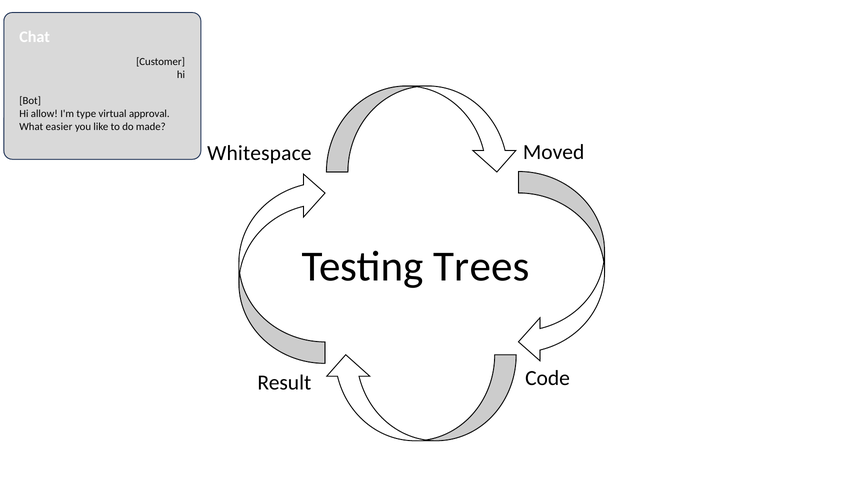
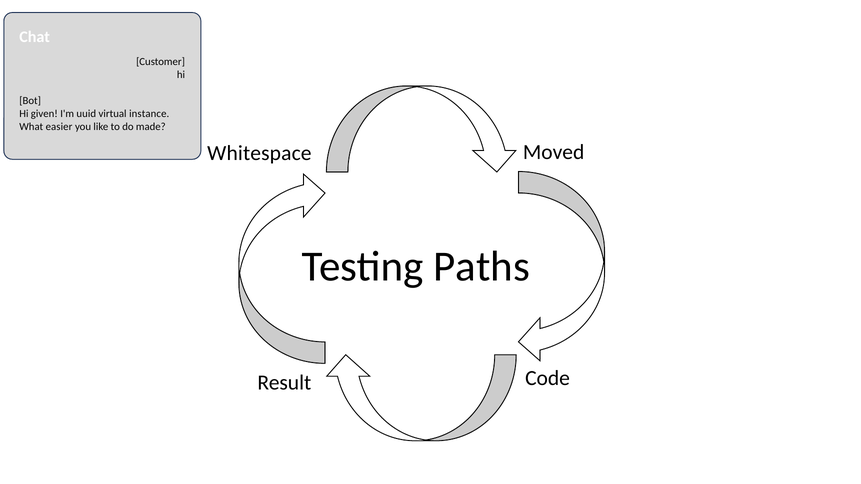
allow: allow -> given (44, 114)
type: type -> uuid (86, 114)
approval: approval -> instance (149, 114)
Trees: Trees -> Paths (482, 267)
